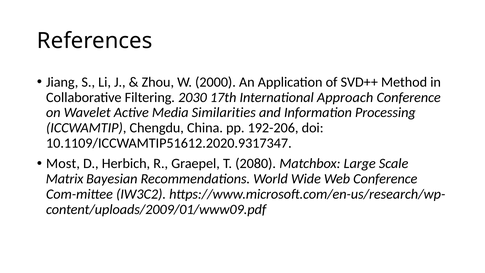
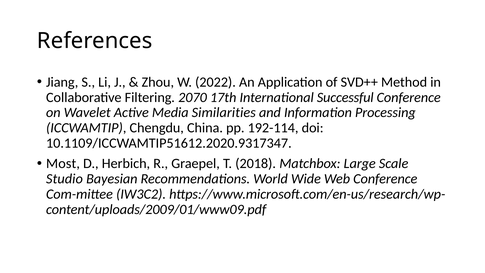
2000: 2000 -> 2022 (215, 82)
2030: 2030 -> 2070 (193, 97)
Approach: Approach -> Successful (345, 97)
192-206: 192-206 -> 192-114 (273, 128)
2080: 2080 -> 2018 (256, 163)
Matrix: Matrix -> Studio (64, 179)
